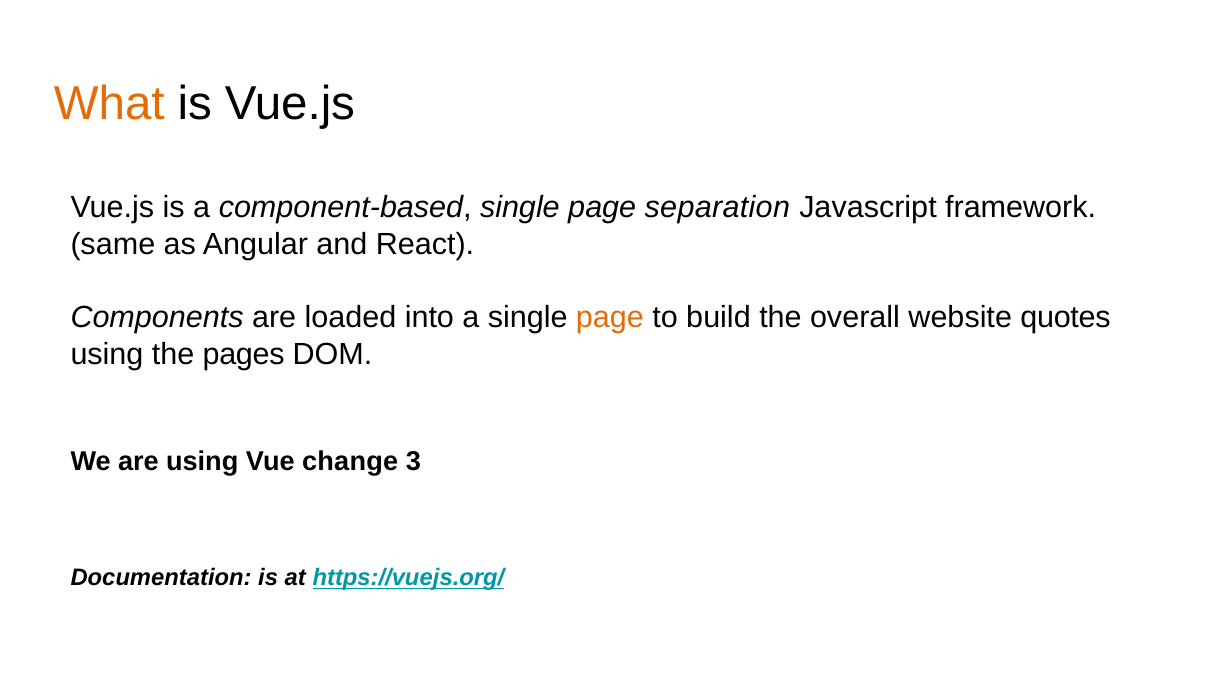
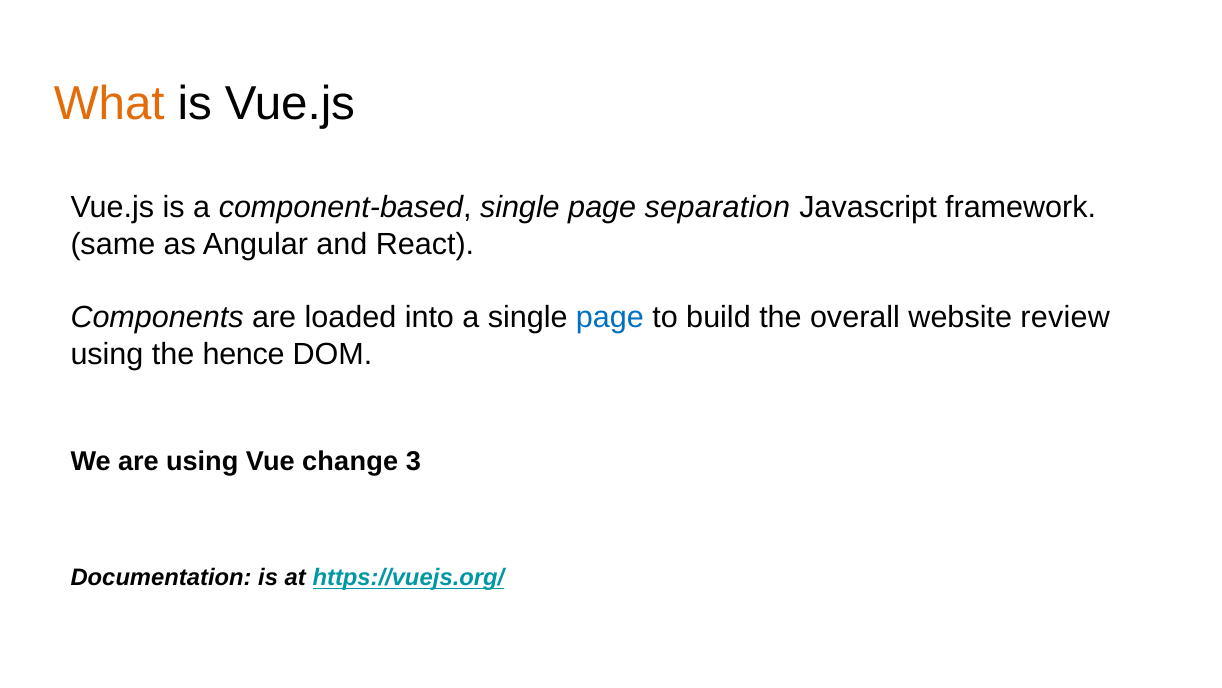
page colour: orange -> blue (610, 317)
quotes: quotes -> review (1065, 317)
pages: pages -> hence (244, 354)
